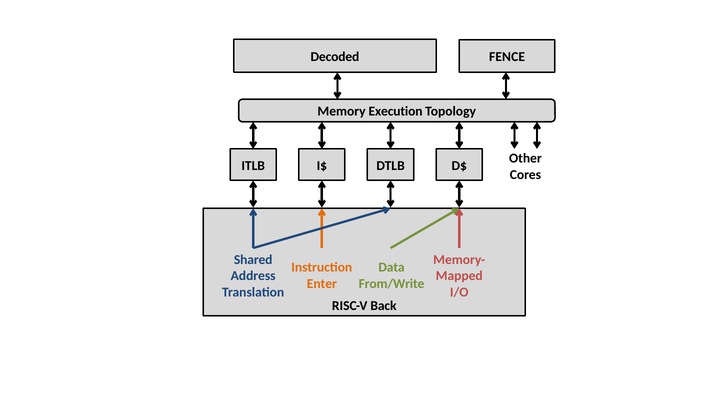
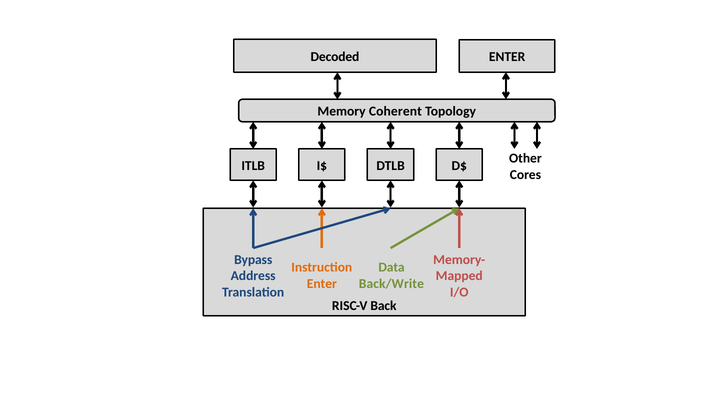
FENCE: FENCE -> ENTER (507, 57)
Execution: Execution -> Coherent (395, 111)
Shared: Shared -> Bypass (253, 260)
From/Write: From/Write -> Back/Write (391, 284)
